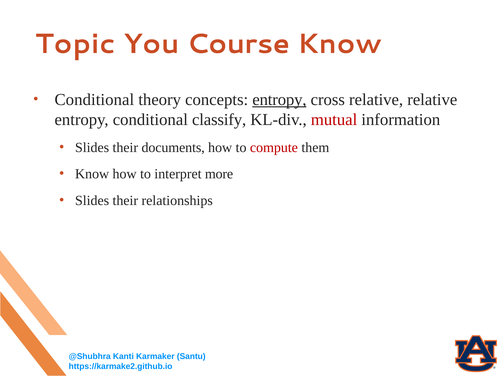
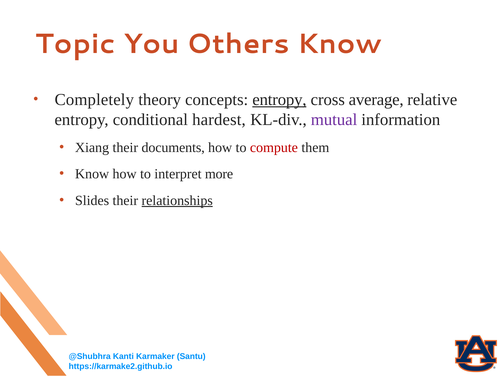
Course: Course -> Others (238, 44)
Conditional: Conditional -> Completely (94, 100)
cross relative: relative -> average (376, 100)
classify: classify -> hardest (219, 120)
mutual colour: red -> purple (334, 120)
Slides: Slides -> Xiang (92, 147)
relationships underline: none -> present (177, 200)
